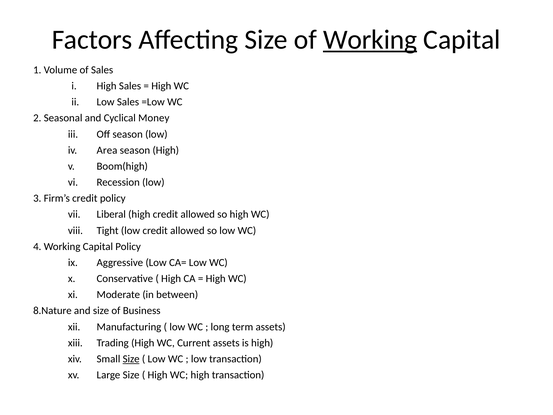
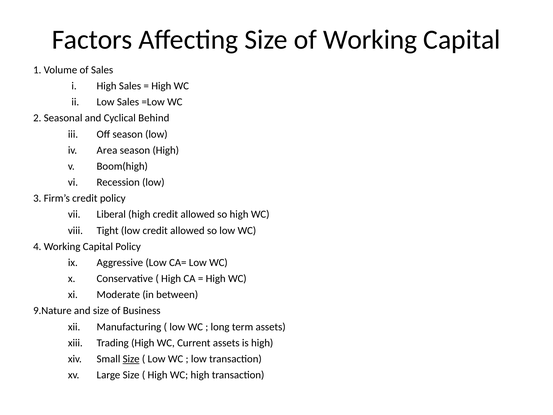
Working underline: present -> none (370, 40)
Money: Money -> Behind (154, 118)
8.Nature: 8.Nature -> 9.Nature (52, 311)
